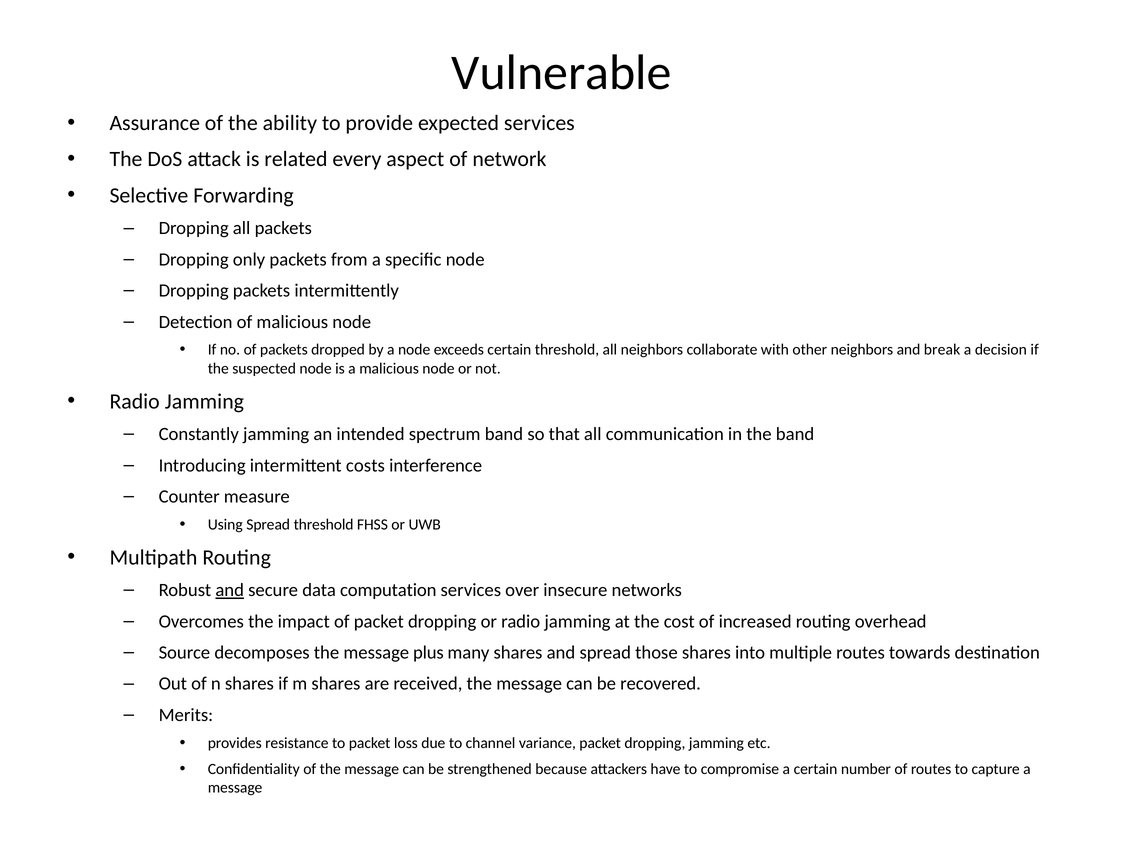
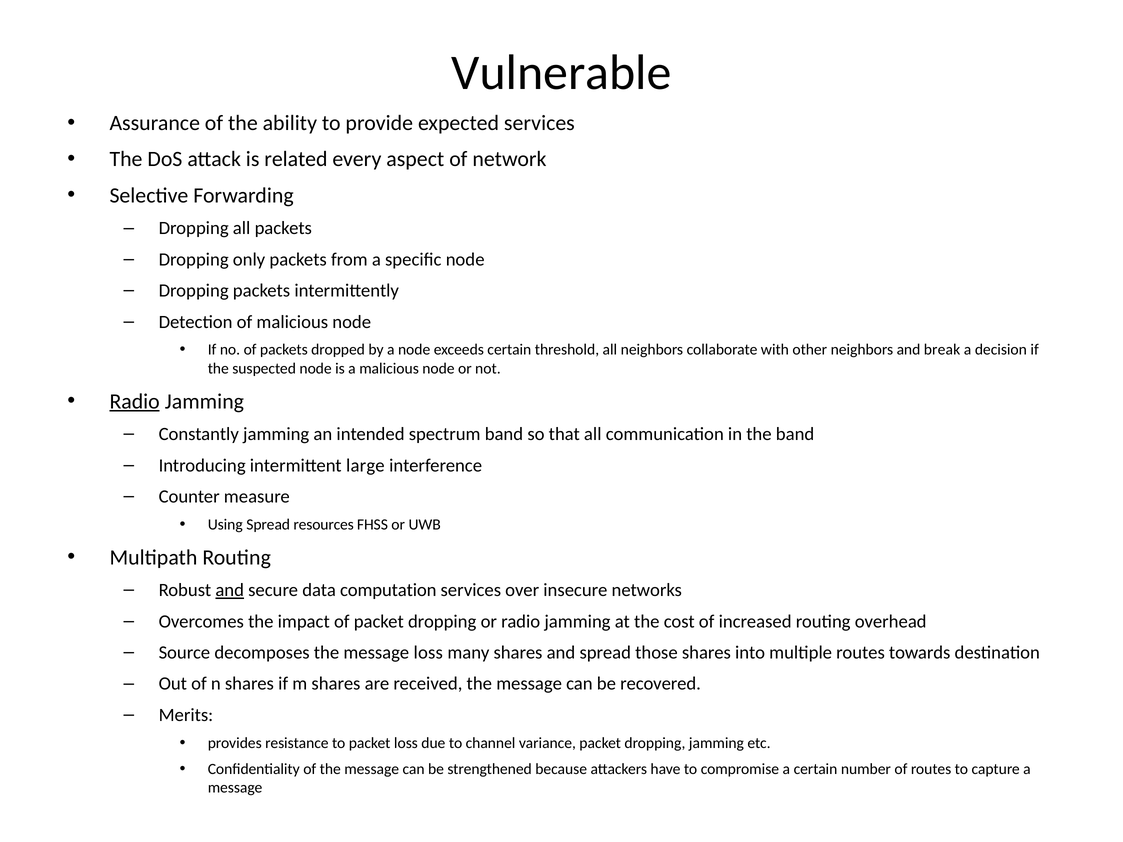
Radio underline: none -> present (135, 401)
costs: costs -> large (365, 466)
Spread threshold: threshold -> resources (324, 525)
message plus: plus -> loss (428, 653)
